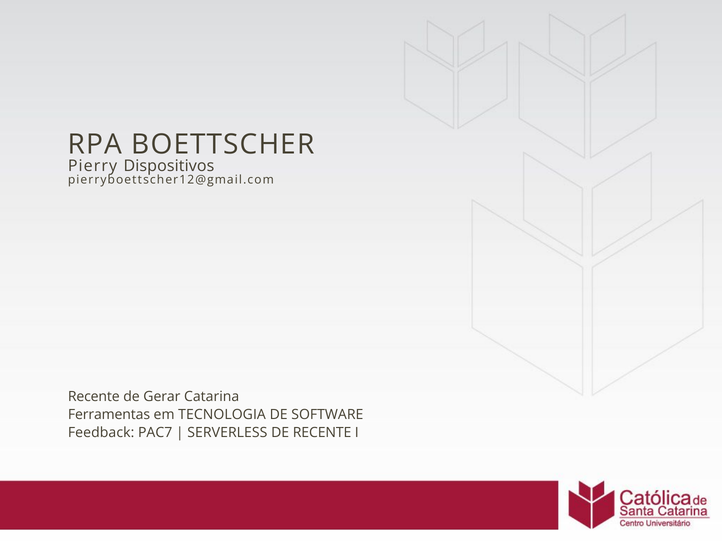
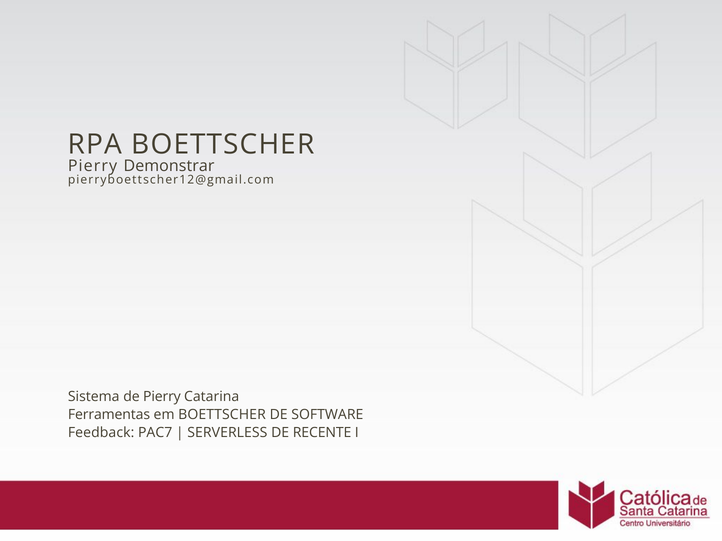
Dispositivos: Dispositivos -> Demonstrar (169, 166)
Recente: Recente -> Sistema (94, 397)
de Gerar: Gerar -> Pierry (162, 397)
em TECNOLOGIA: TECNOLOGIA -> BOETTSCHER (222, 415)
